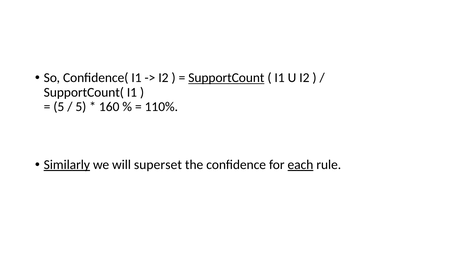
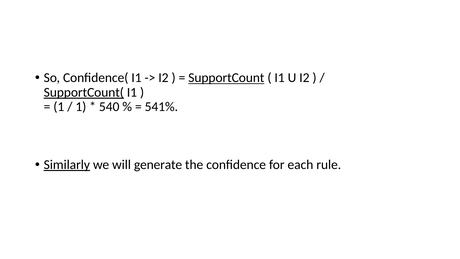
SupportCount( underline: none -> present (84, 92)
5: 5 -> 1 (59, 107)
5: 5 -> 1 (81, 107)
160: 160 -> 540 (109, 107)
110%: 110% -> 541% (161, 107)
superset: superset -> generate (158, 165)
each underline: present -> none (300, 165)
